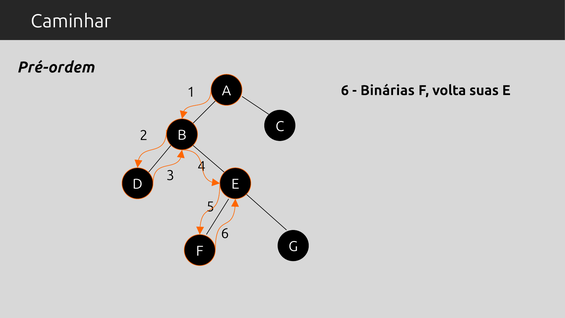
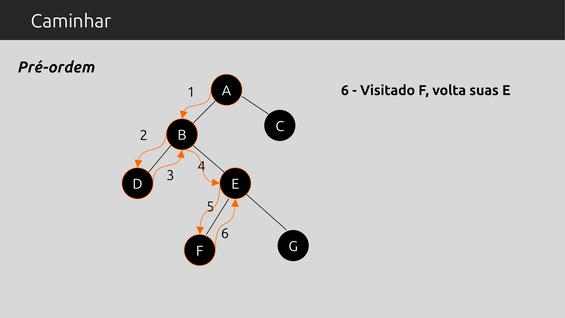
Binárias: Binárias -> Visitado (388, 90)
